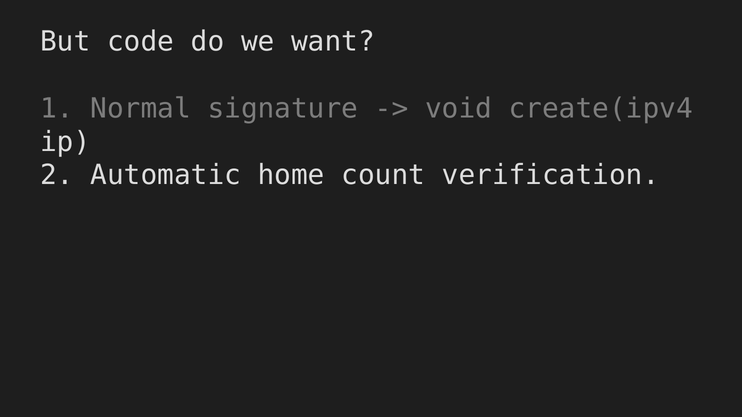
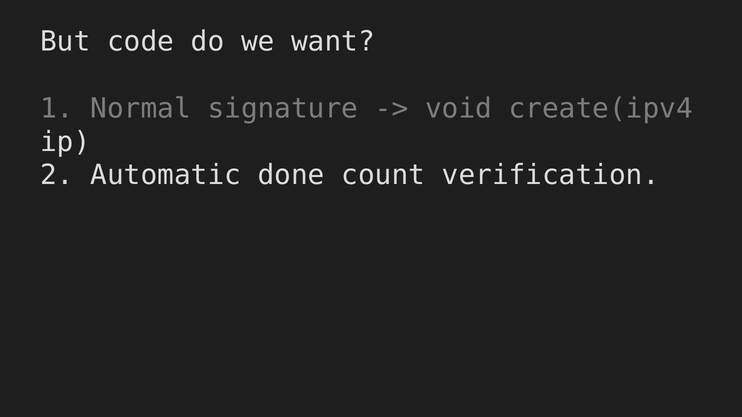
home: home -> done (291, 175)
